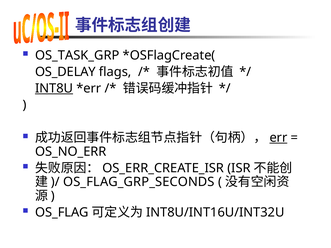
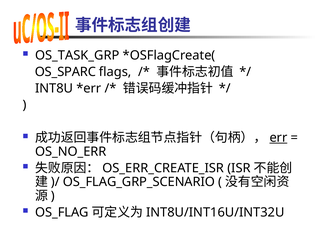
OS_DELAY: OS_DELAY -> OS_SPARC (65, 72)
INT8U underline: present -> none (54, 88)
OS_FLAG_GRP_SECONDS: OS_FLAG_GRP_SECONDS -> OS_FLAG_GRP_SCENARIO (139, 182)
